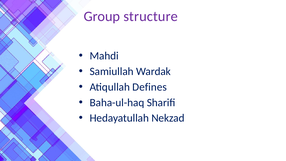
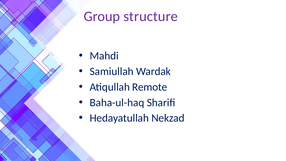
Defines: Defines -> Remote (150, 87)
